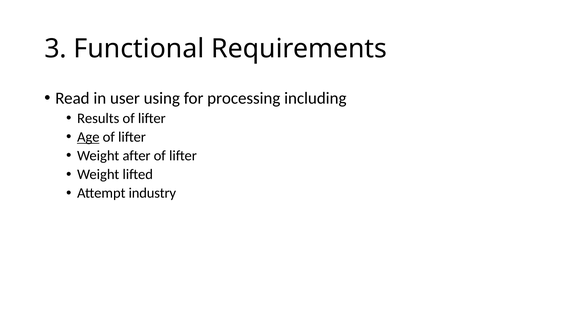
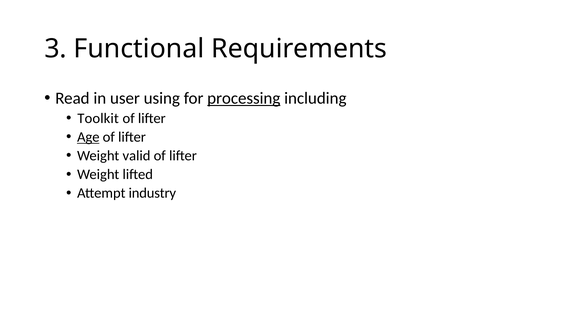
processing underline: none -> present (244, 98)
Results: Results -> Toolkit (98, 118)
after: after -> valid (136, 156)
